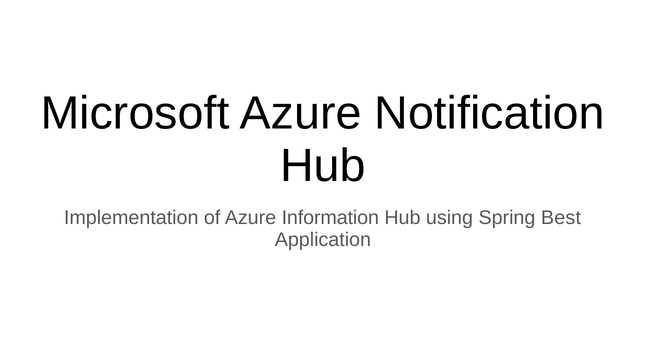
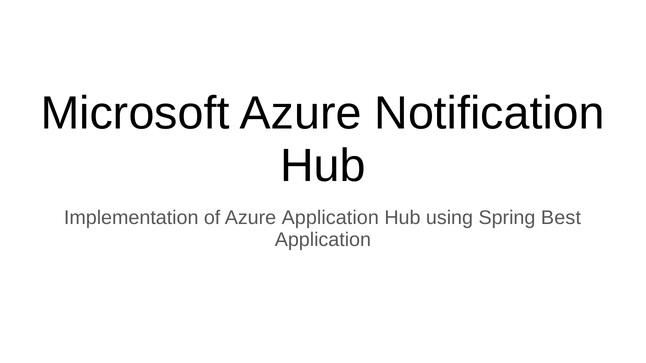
Azure Information: Information -> Application (330, 218)
